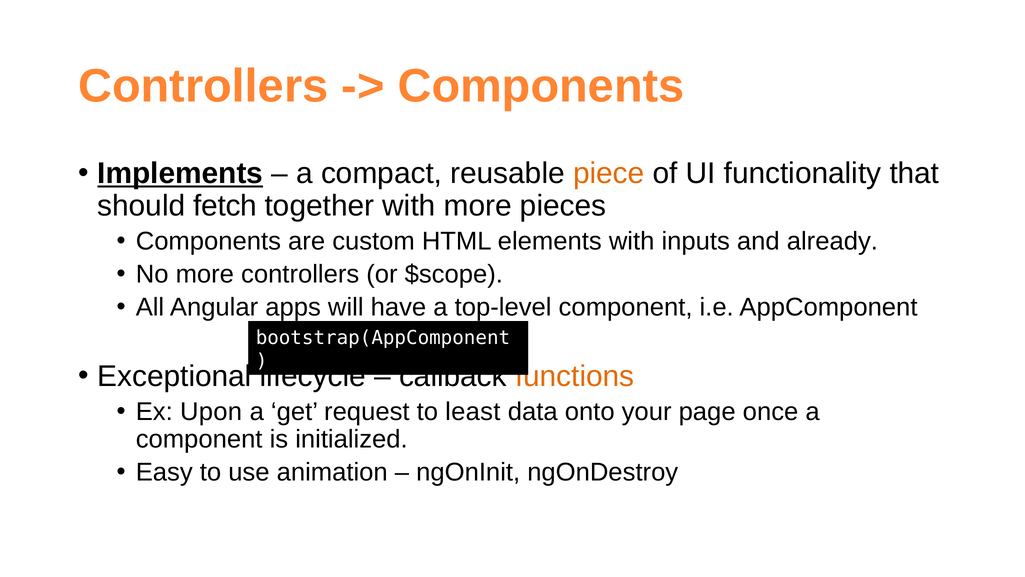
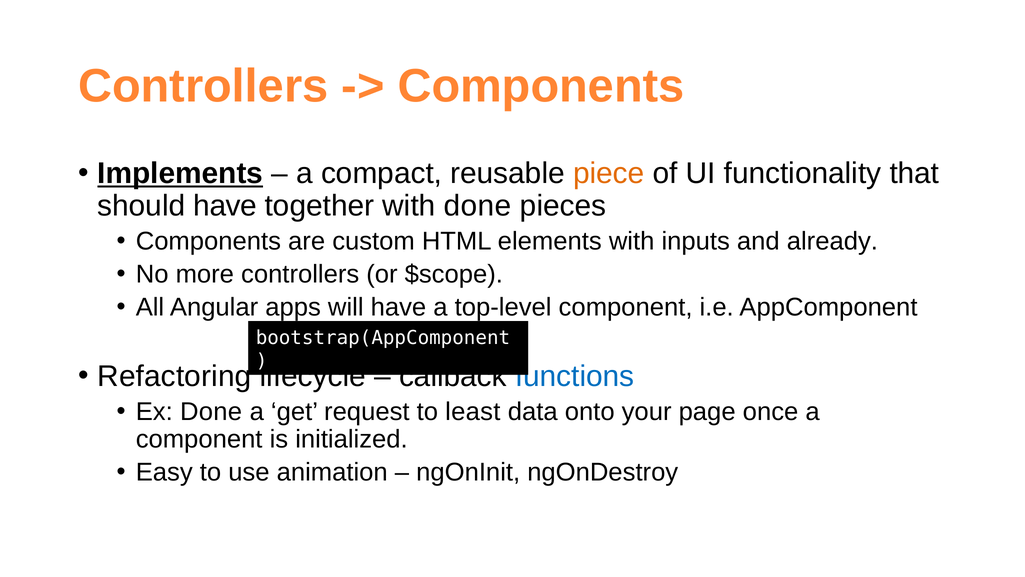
should fetch: fetch -> have (225, 206)
with more: more -> done (478, 206)
Exceptional: Exceptional -> Refactoring (174, 376)
functions colour: orange -> blue (575, 376)
Ex Upon: Upon -> Done (211, 411)
